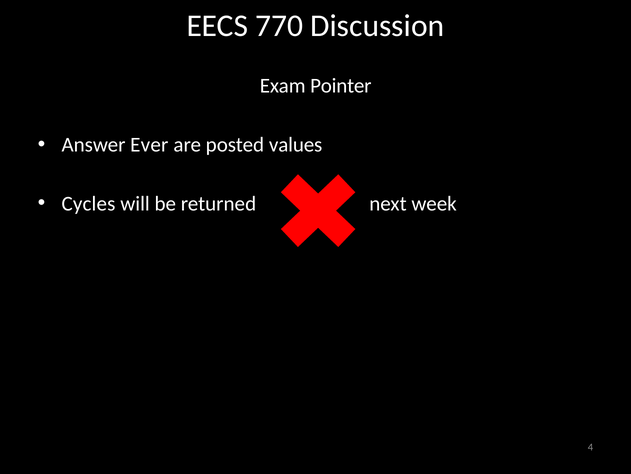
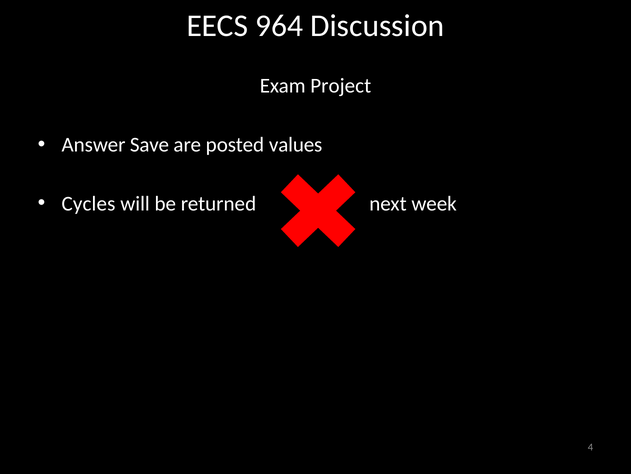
770: 770 -> 964 (279, 26)
Pointer: Pointer -> Project (341, 86)
Ever: Ever -> Save (150, 144)
